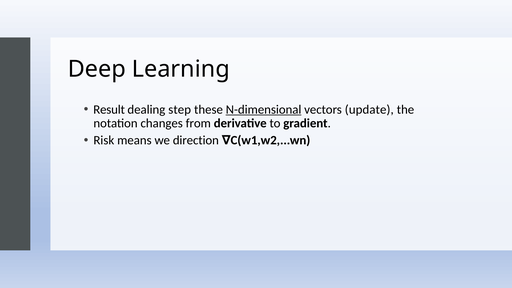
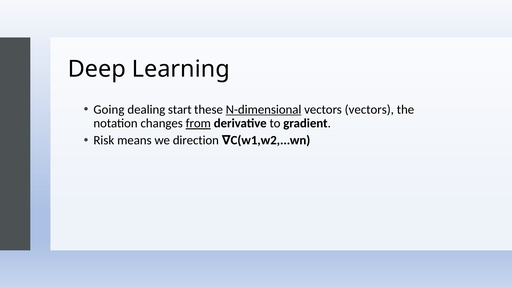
Result: Result -> Going (109, 110)
step: step -> start (180, 110)
vectors update: update -> vectors (369, 110)
from underline: none -> present (198, 123)
